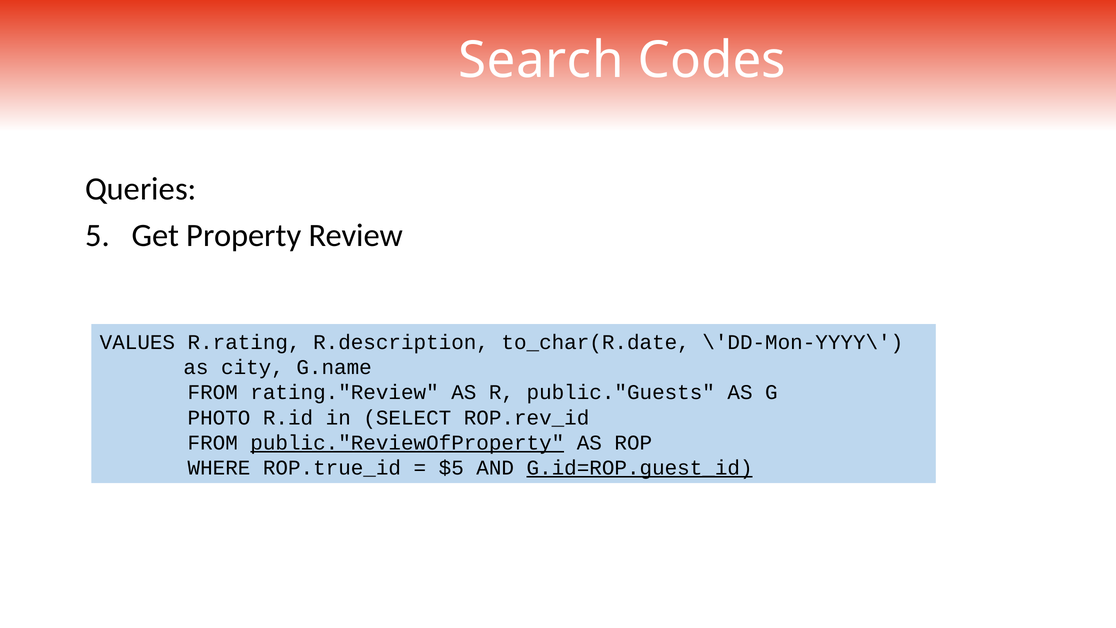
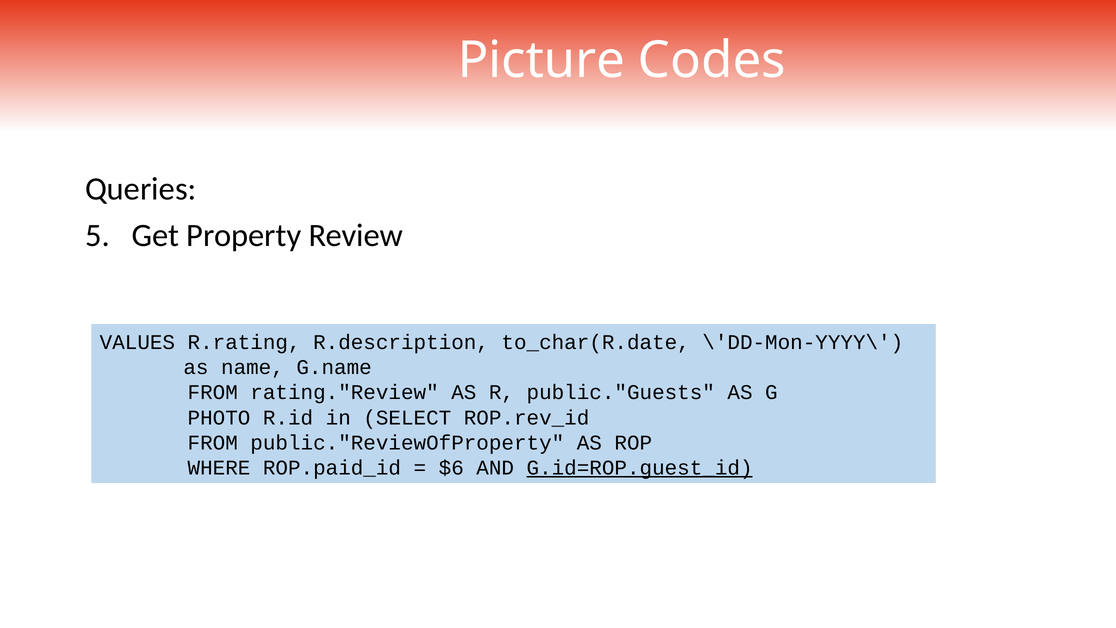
Search: Search -> Picture (541, 60)
city: city -> name (252, 367)
public."ReviewOfProperty underline: present -> none (407, 443)
ROP.true_id: ROP.true_id -> ROP.paid_id (332, 468)
$5: $5 -> $6 (451, 468)
